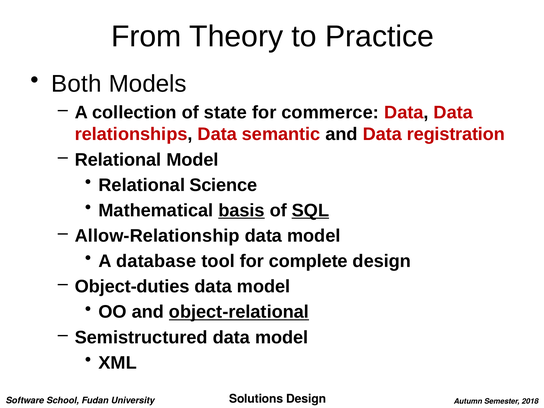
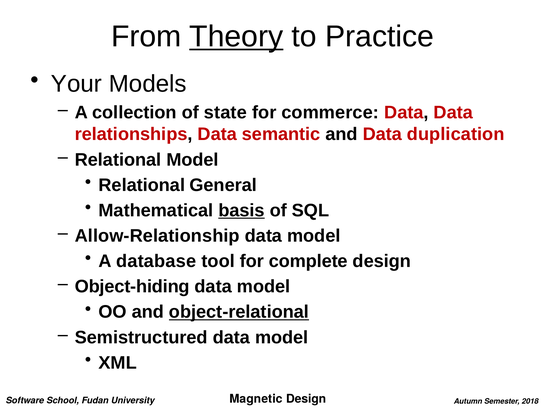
Theory underline: none -> present (236, 37)
Both: Both -> Your (76, 84)
registration: registration -> duplication (456, 134)
Science: Science -> General (223, 185)
SQL underline: present -> none (310, 210)
Object-duties: Object-duties -> Object-hiding (132, 287)
Solutions: Solutions -> Magnetic (256, 399)
